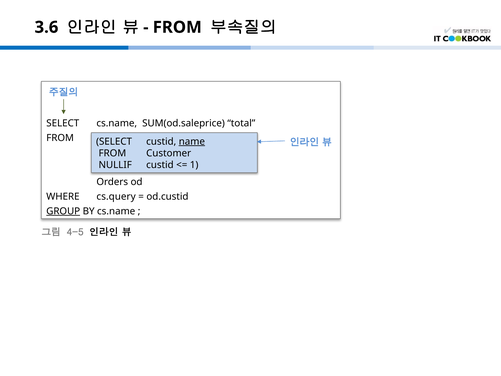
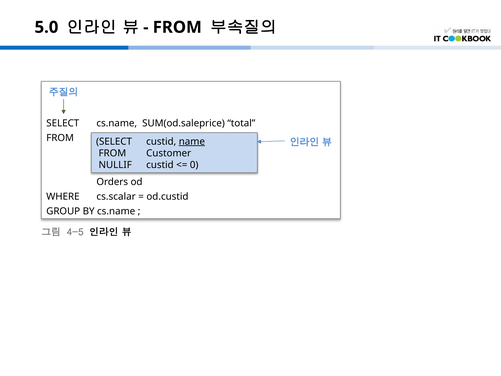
3.6: 3.6 -> 5.0 (46, 27)
1: 1 -> 0 (194, 165)
cs.query: cs.query -> cs.scalar (116, 196)
GROUP underline: present -> none (63, 211)
